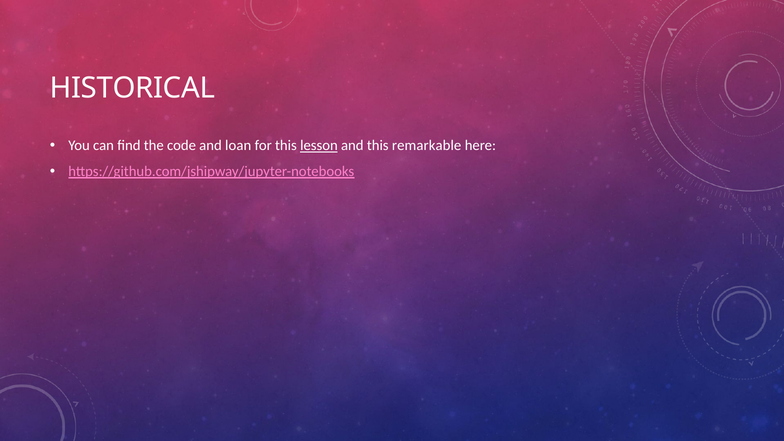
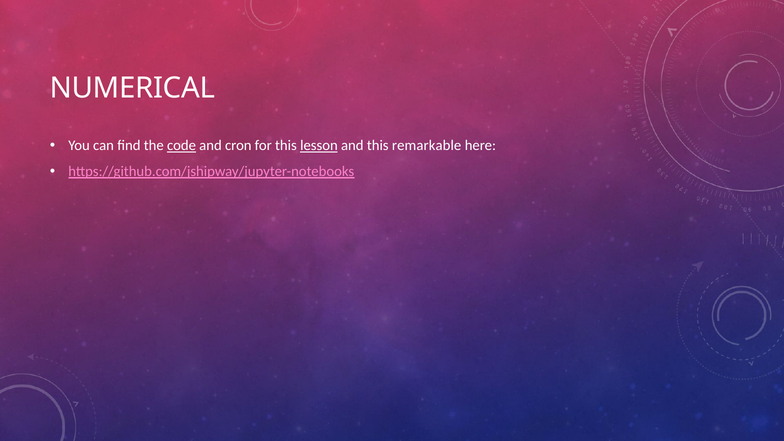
HISTORICAL: HISTORICAL -> NUMERICAL (132, 88)
code underline: none -> present (182, 146)
loan: loan -> cron (238, 146)
